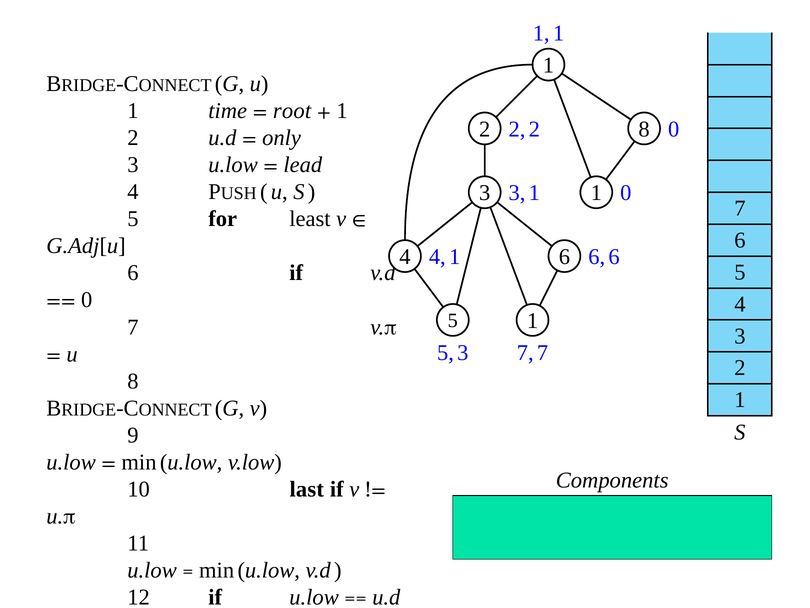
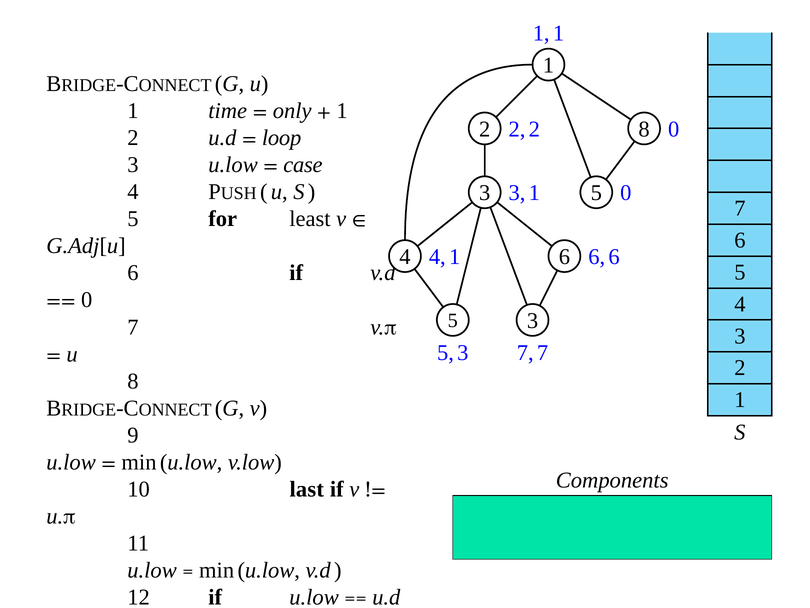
root: root -> only (292, 111)
only: only -> loop (282, 138)
lead: lead -> case (303, 165)
3 1: 1 -> 5 (596, 193)
5 1: 1 -> 3 (533, 320)
